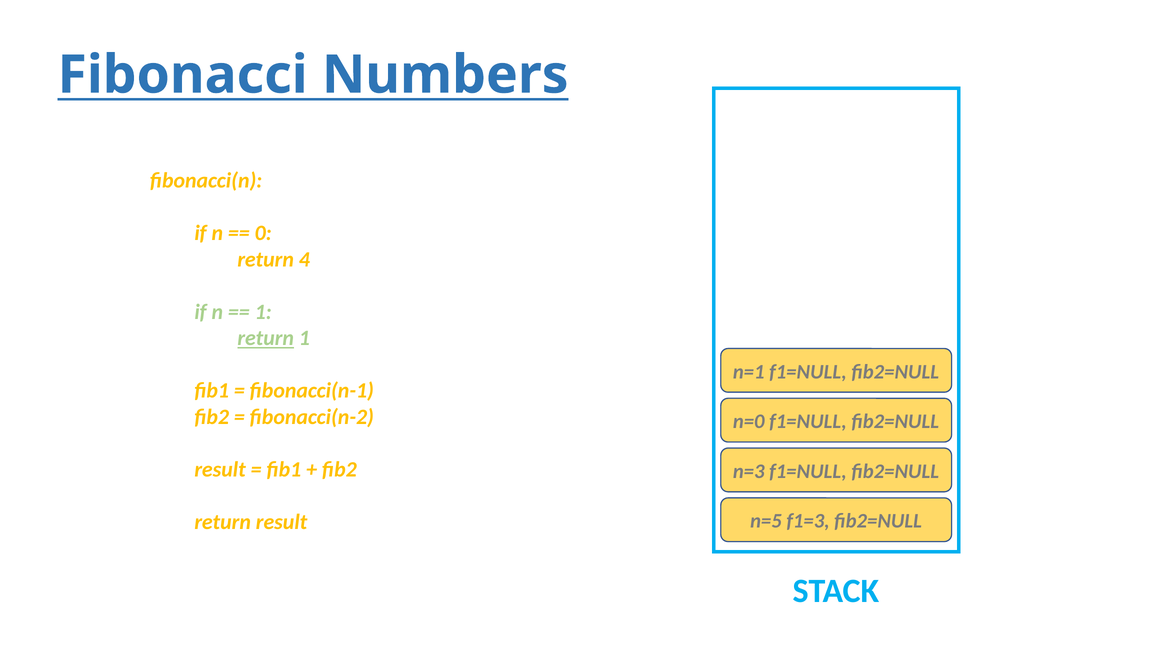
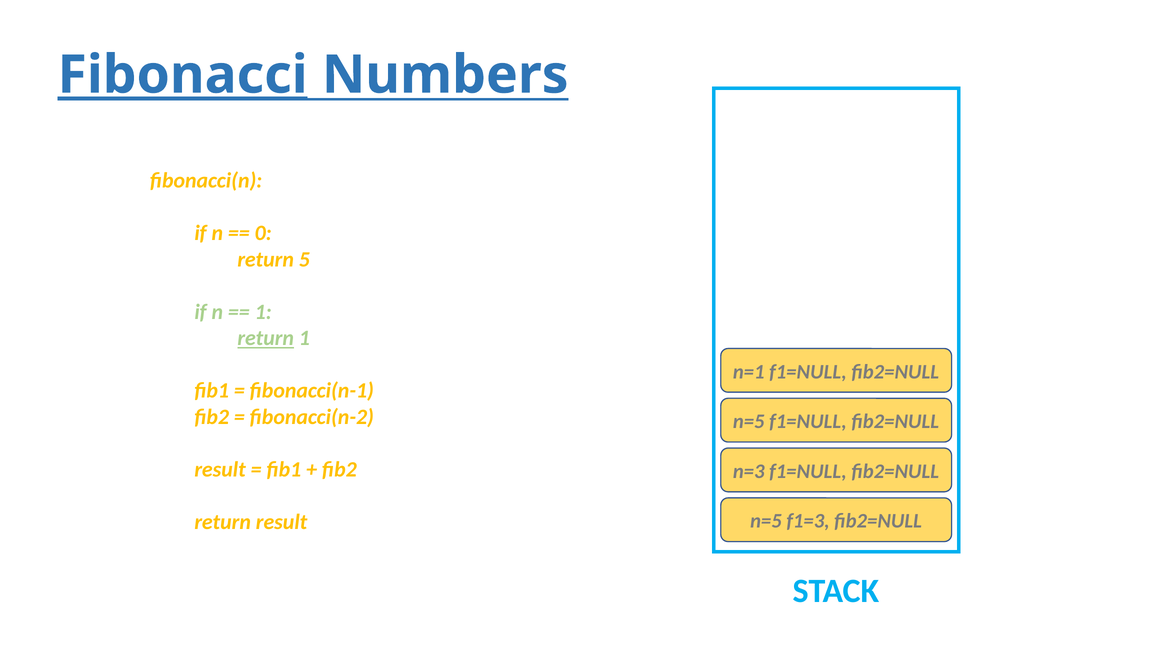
Fibonacci underline: none -> present (183, 75)
4: 4 -> 5 (304, 259)
n=0: n=0 -> n=5 (749, 421)
